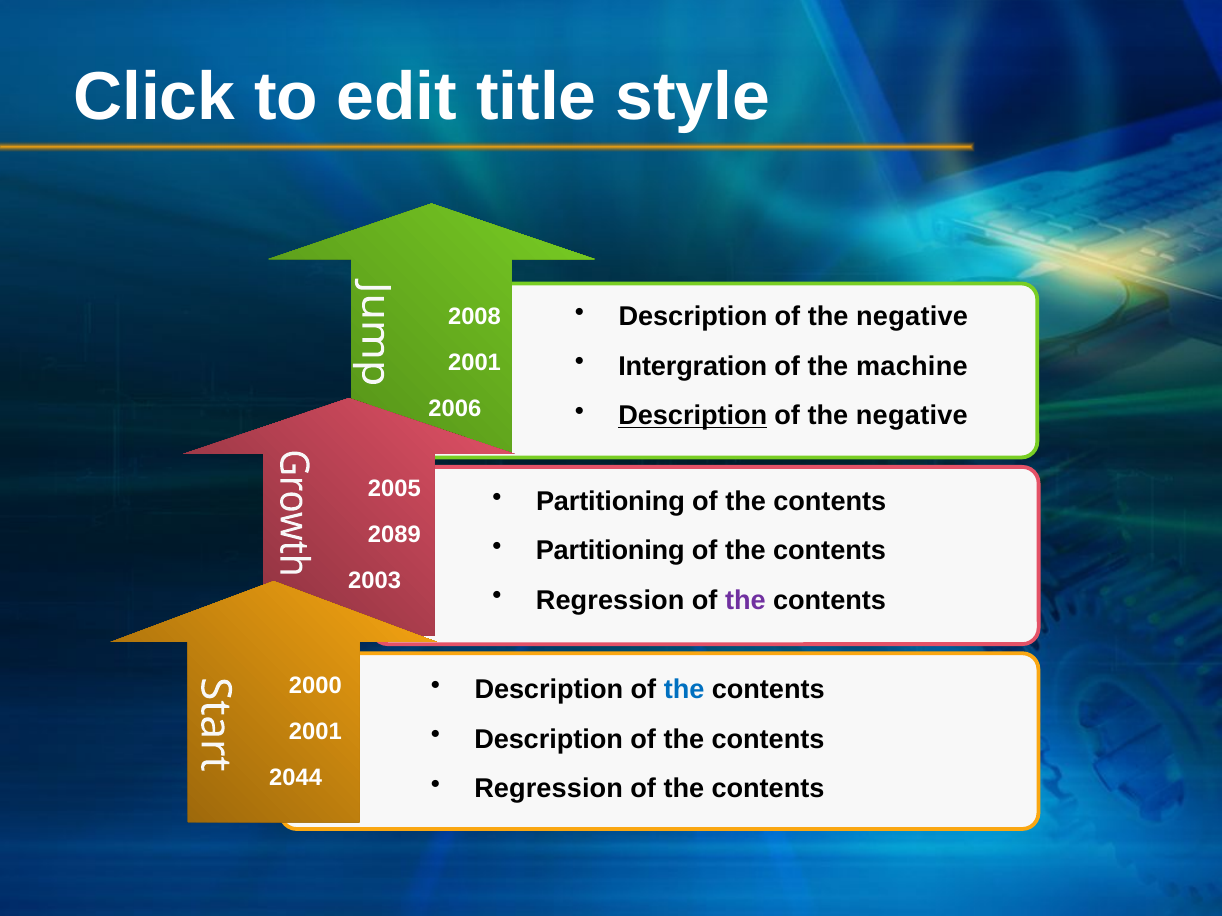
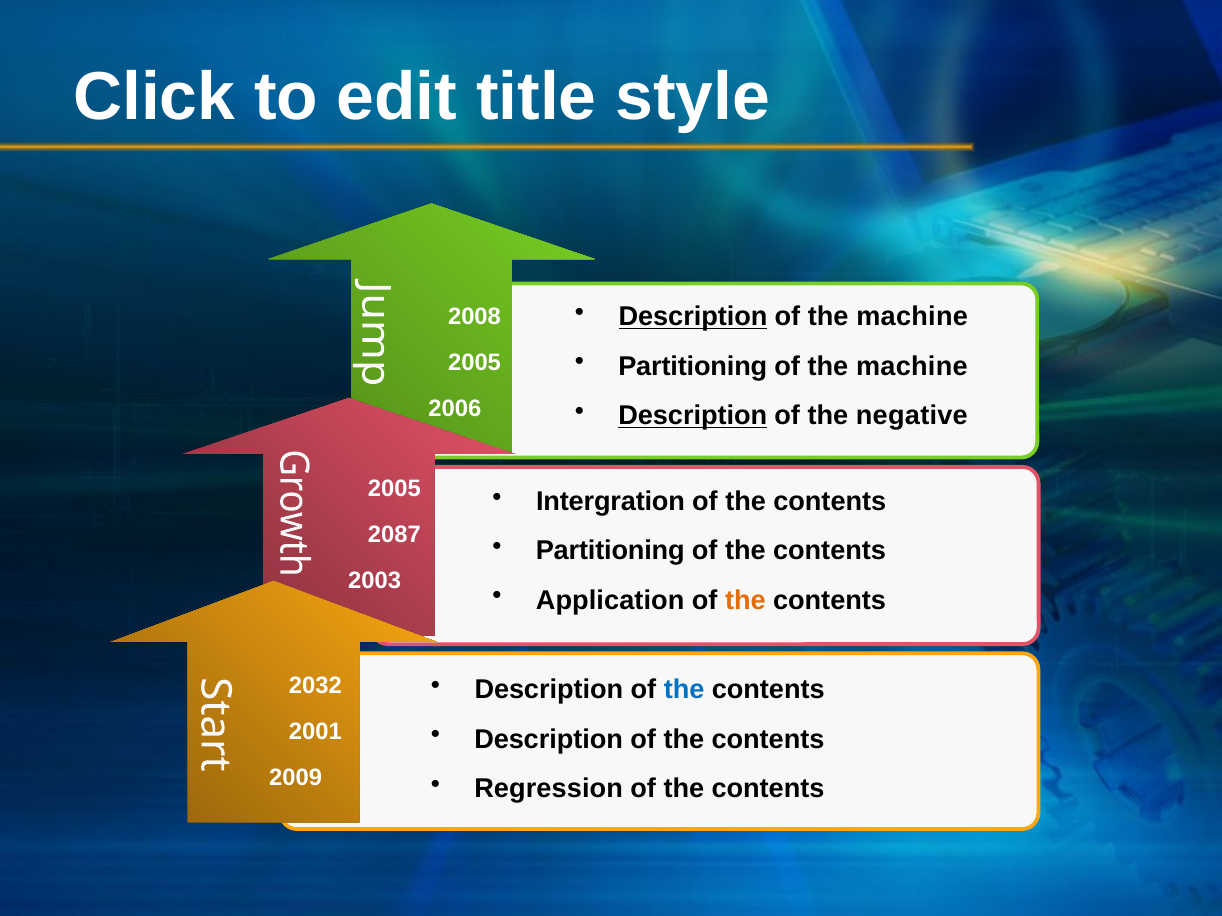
Description underline: none -> present (693, 317)
negative: negative -> machine (912, 317)
2001: 2001 -> 2005 (474, 363)
Intergration: Intergration -> Partitioning (693, 367)
Partitioning: Partitioning -> Intergration (610, 502)
2089: 2089 -> 2087 (394, 535)
Regression: Regression -> Application (610, 601)
the colour: purple -> orange (745, 601)
2000: 2000 -> 2032 (315, 686)
2044: 2044 -> 2009 (296, 778)
